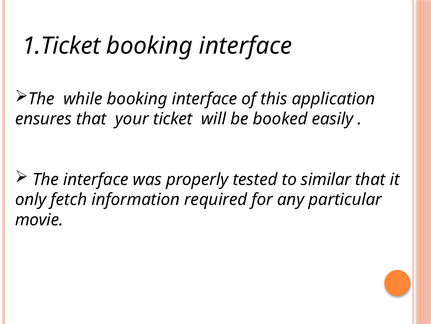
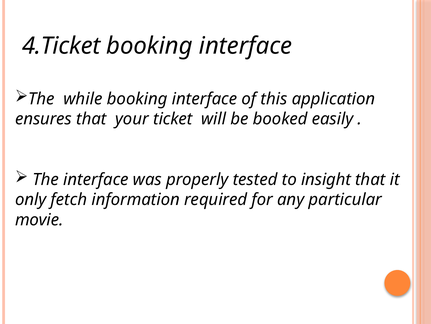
1.Ticket: 1.Ticket -> 4.Ticket (61, 46)
similar: similar -> insight (326, 179)
